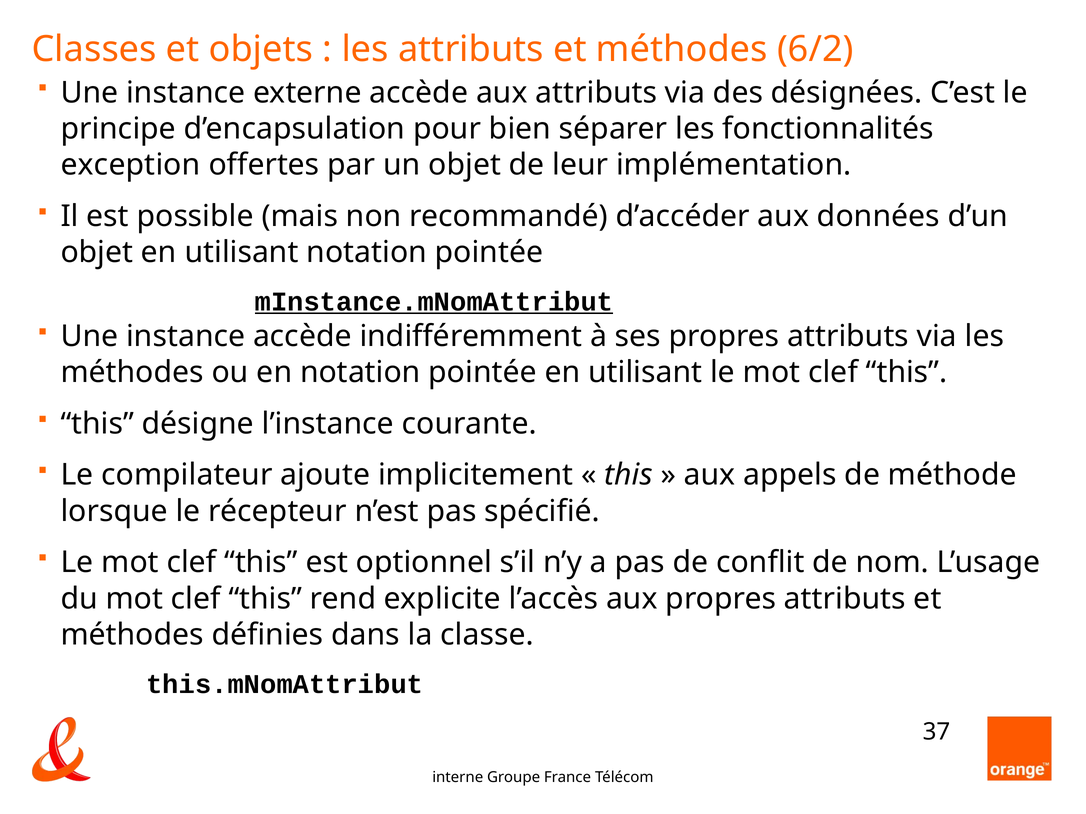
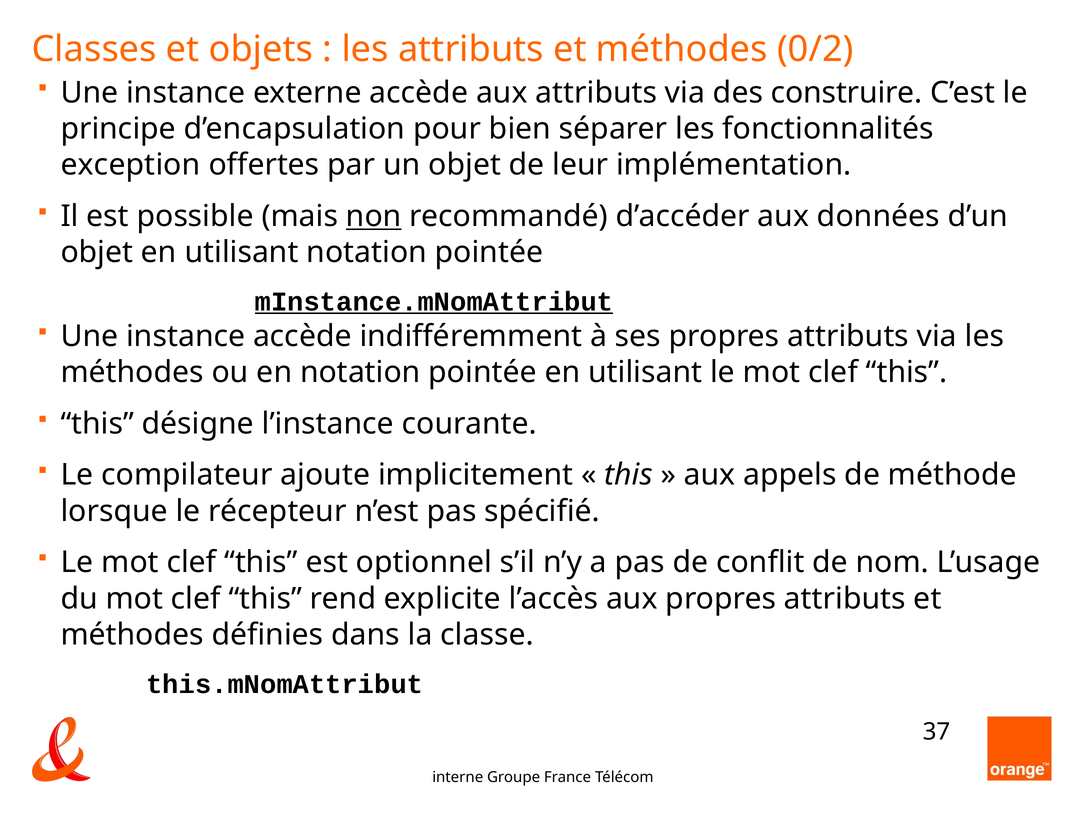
6/2: 6/2 -> 0/2 (815, 50)
désignées: désignées -> construire (847, 93)
non underline: none -> present (374, 216)
